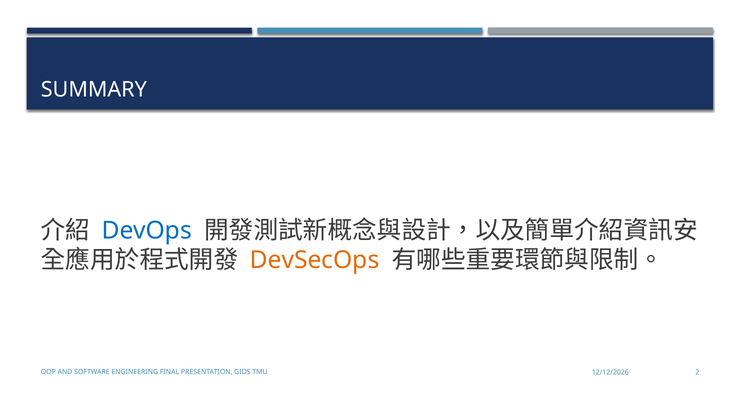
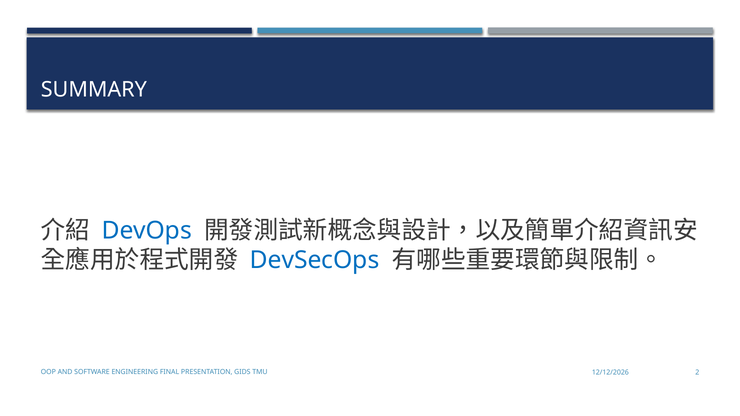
DevSecOps colour: orange -> blue (315, 261)
